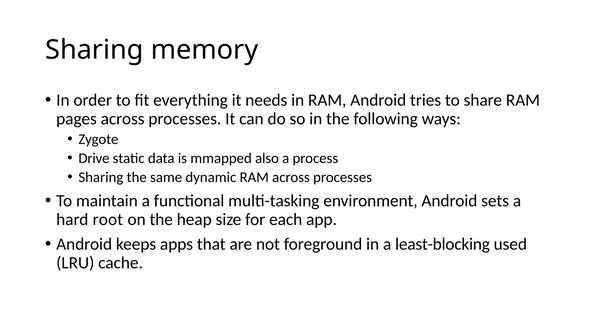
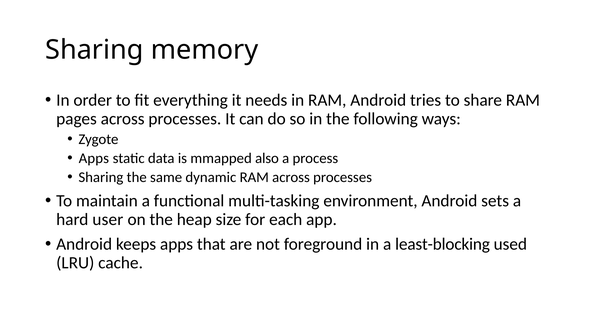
Drive: Drive -> Apps (94, 158)
root: root -> user (108, 219)
